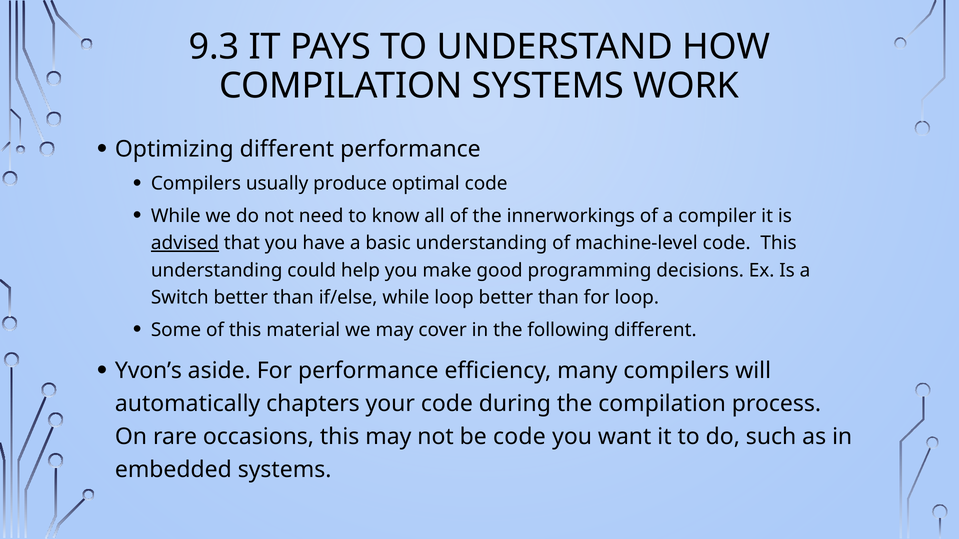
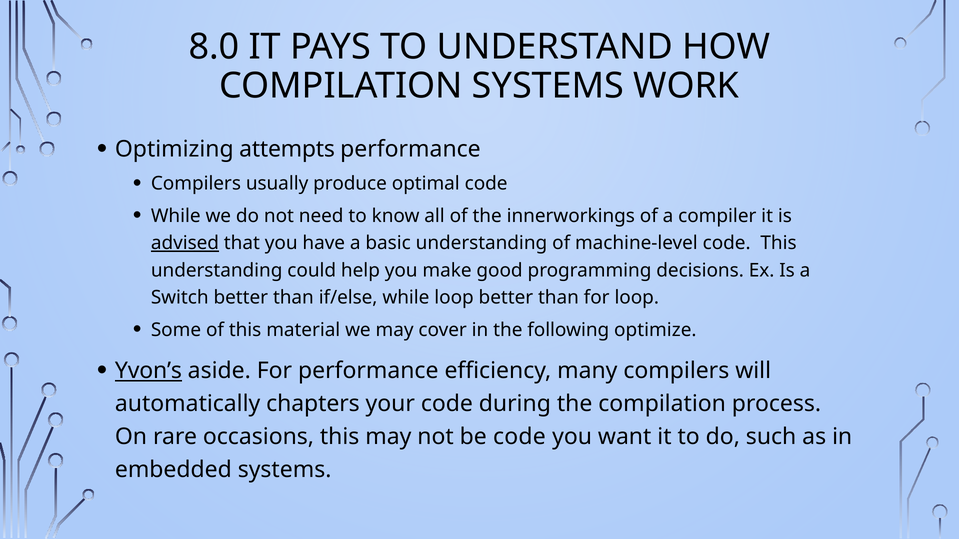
9.3: 9.3 -> 8.0 (214, 47)
Optimizing different: different -> attempts (287, 149)
following different: different -> optimize (655, 330)
Yvon’s underline: none -> present (148, 371)
